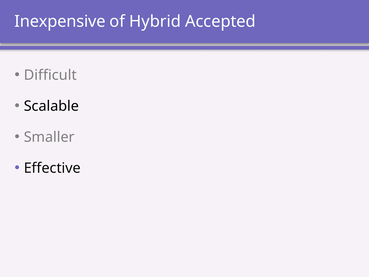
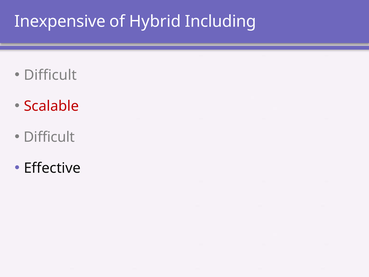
Accepted: Accepted -> Including (221, 21)
Scalable colour: black -> red (51, 106)
Smaller: Smaller -> Difficult (49, 137)
